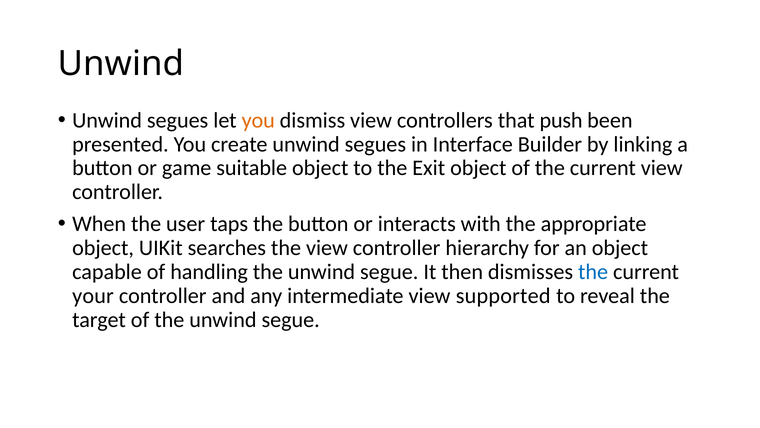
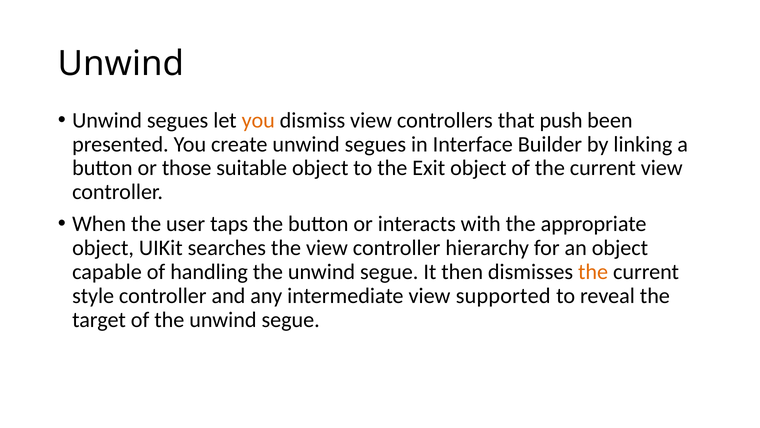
game: game -> those (187, 168)
the colour: blue -> orange (593, 272)
your: your -> style (93, 296)
